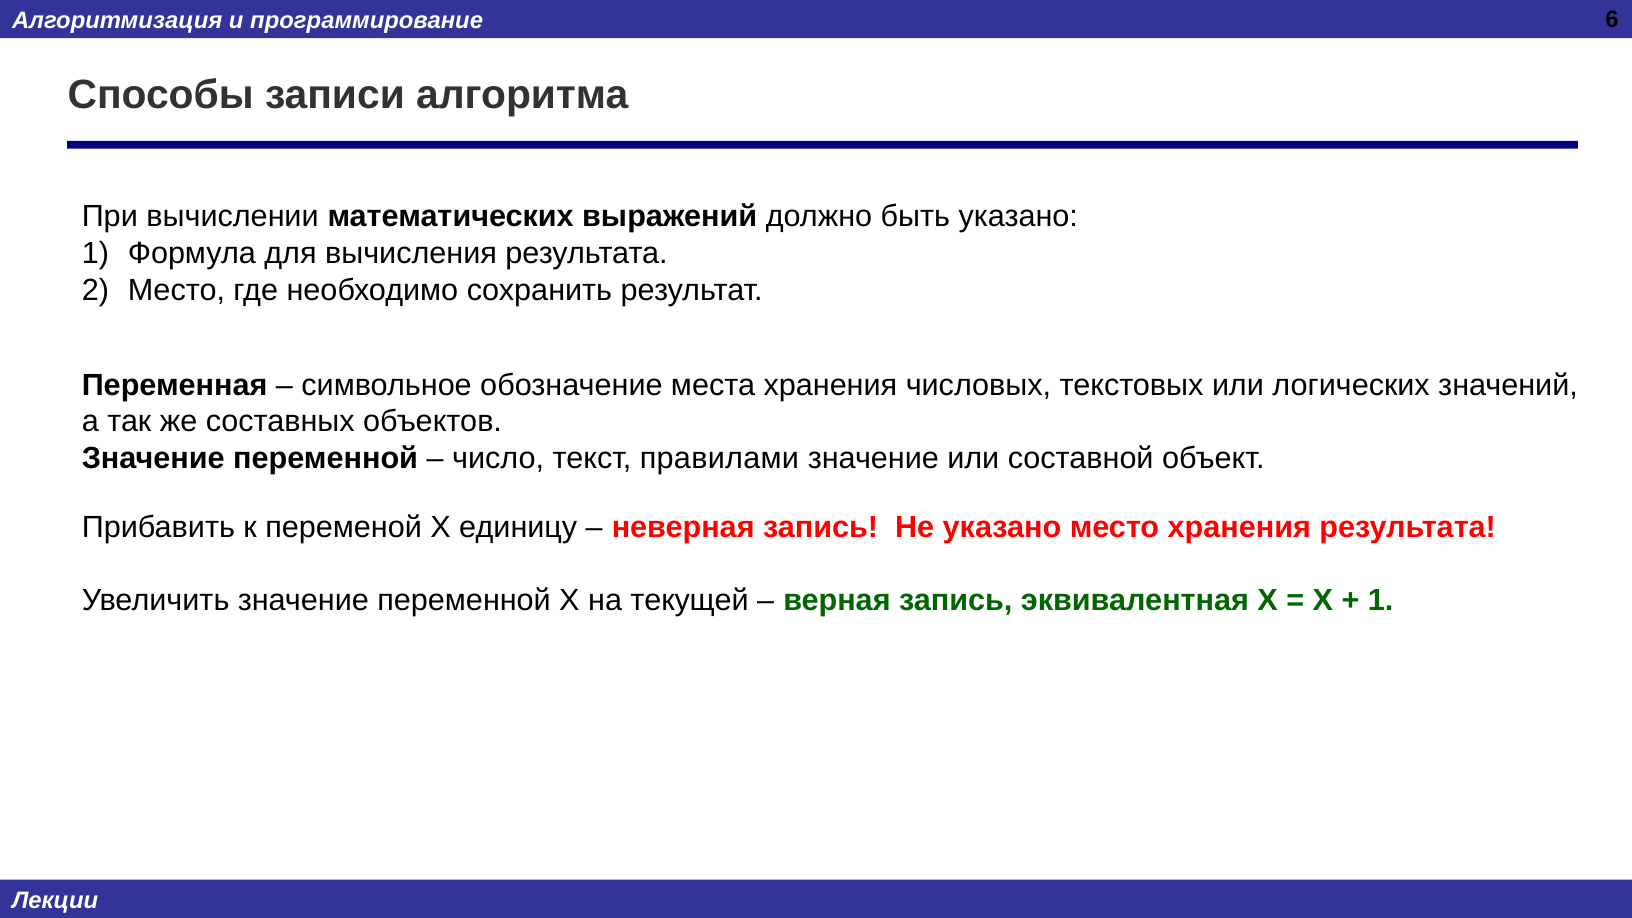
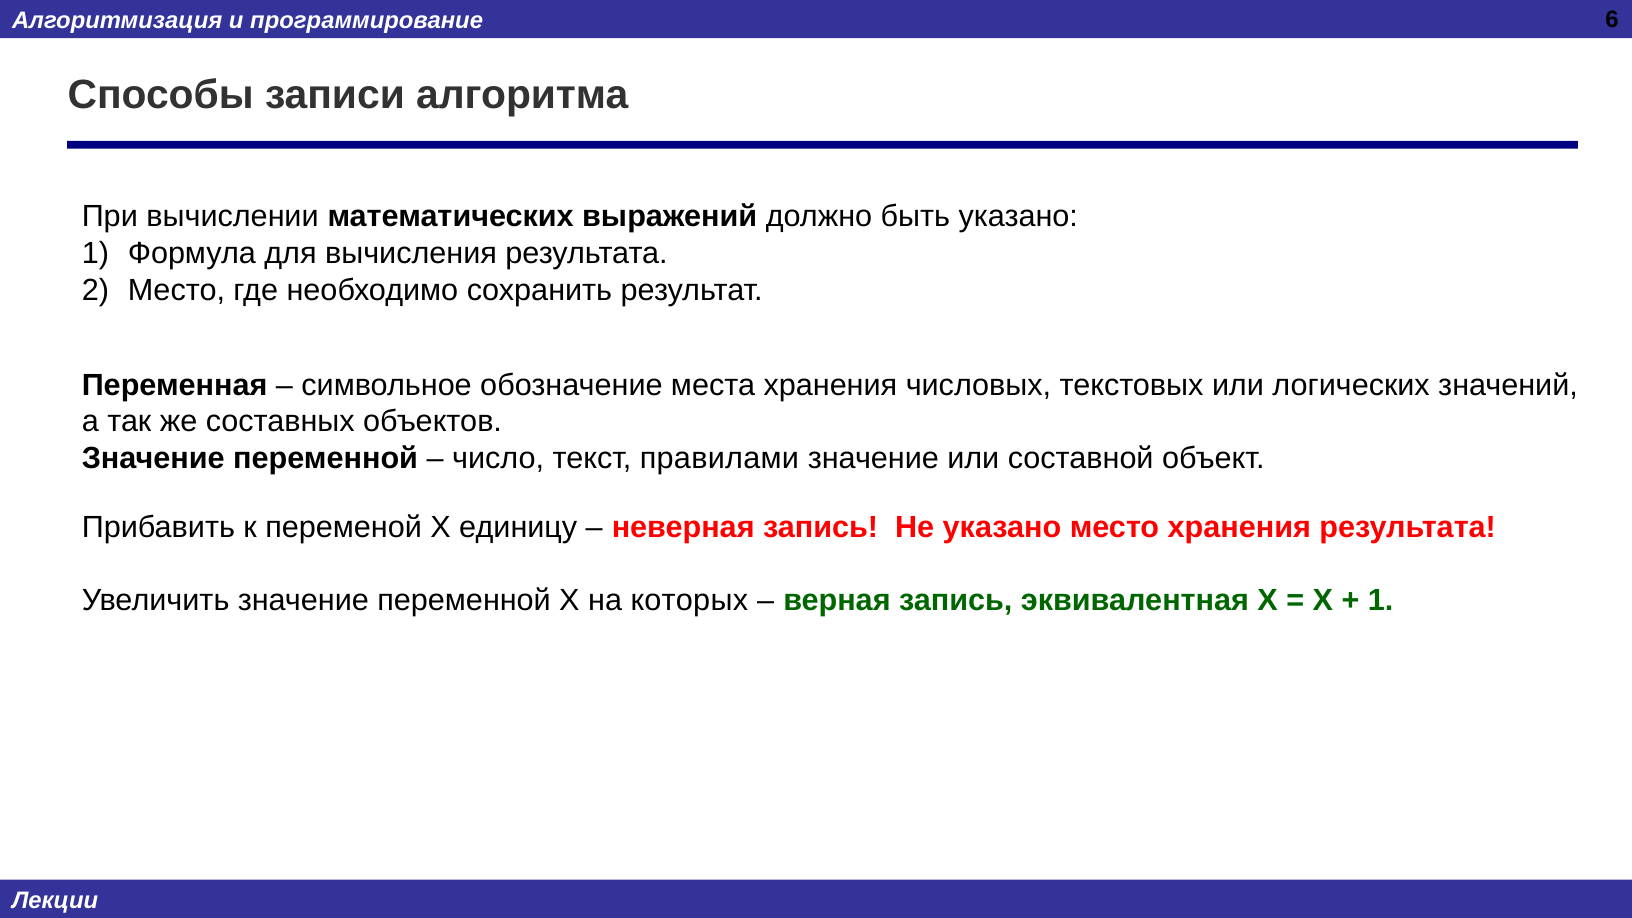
текущей: текущей -> которых (689, 600)
